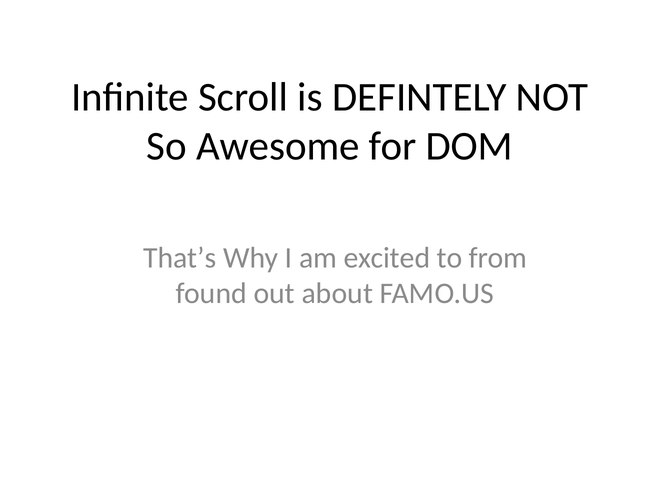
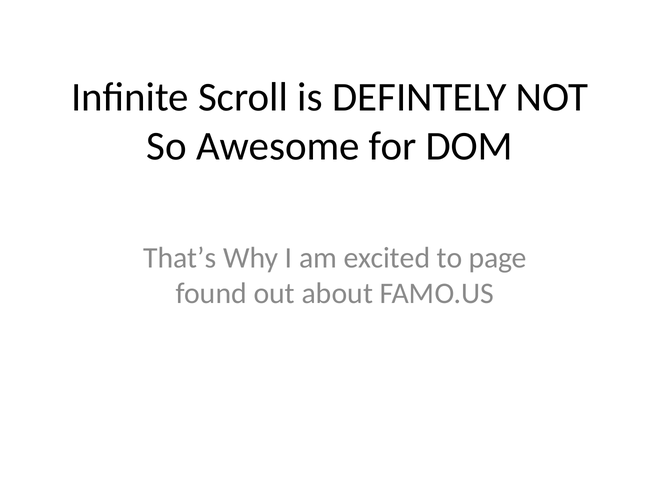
from: from -> page (498, 258)
